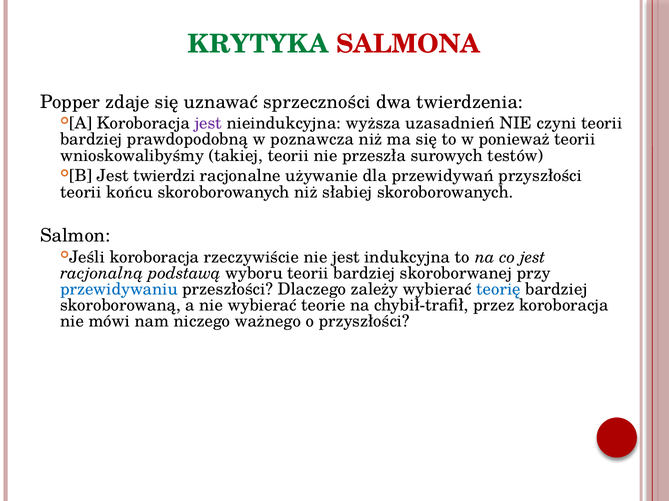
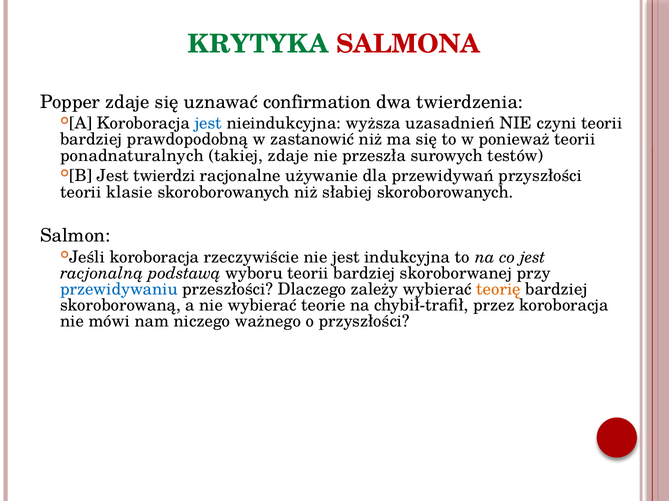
sprzeczności: sprzeczności -> confirmation (317, 102)
jest colour: purple -> blue (208, 124)
poznawcza: poznawcza -> zastanowić (312, 140)
wnioskowalibyśmy: wnioskowalibyśmy -> ponadnaturalnych (132, 156)
takiej teorii: teorii -> zdaje (288, 156)
końcu: końcu -> klasie (129, 192)
teorię colour: blue -> orange (499, 290)
